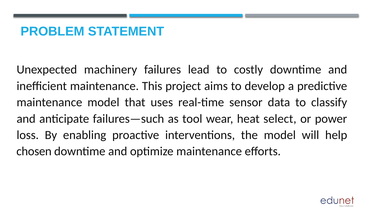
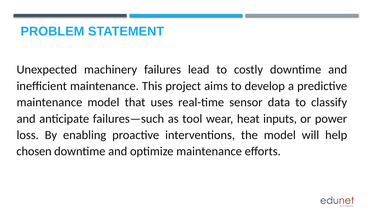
select: select -> inputs (280, 119)
